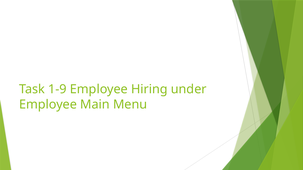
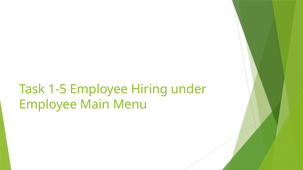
1-9: 1-9 -> 1-5 (57, 90)
